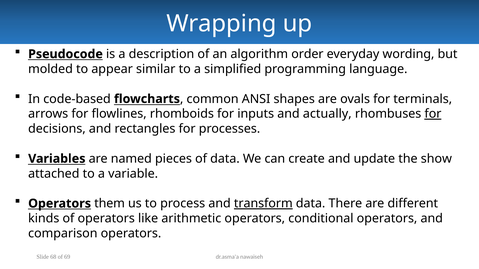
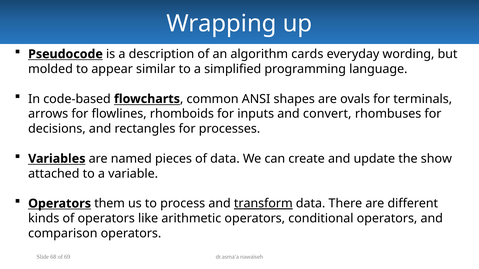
order: order -> cards (307, 54)
actually: actually -> convert (327, 114)
for underline: present -> none (433, 114)
